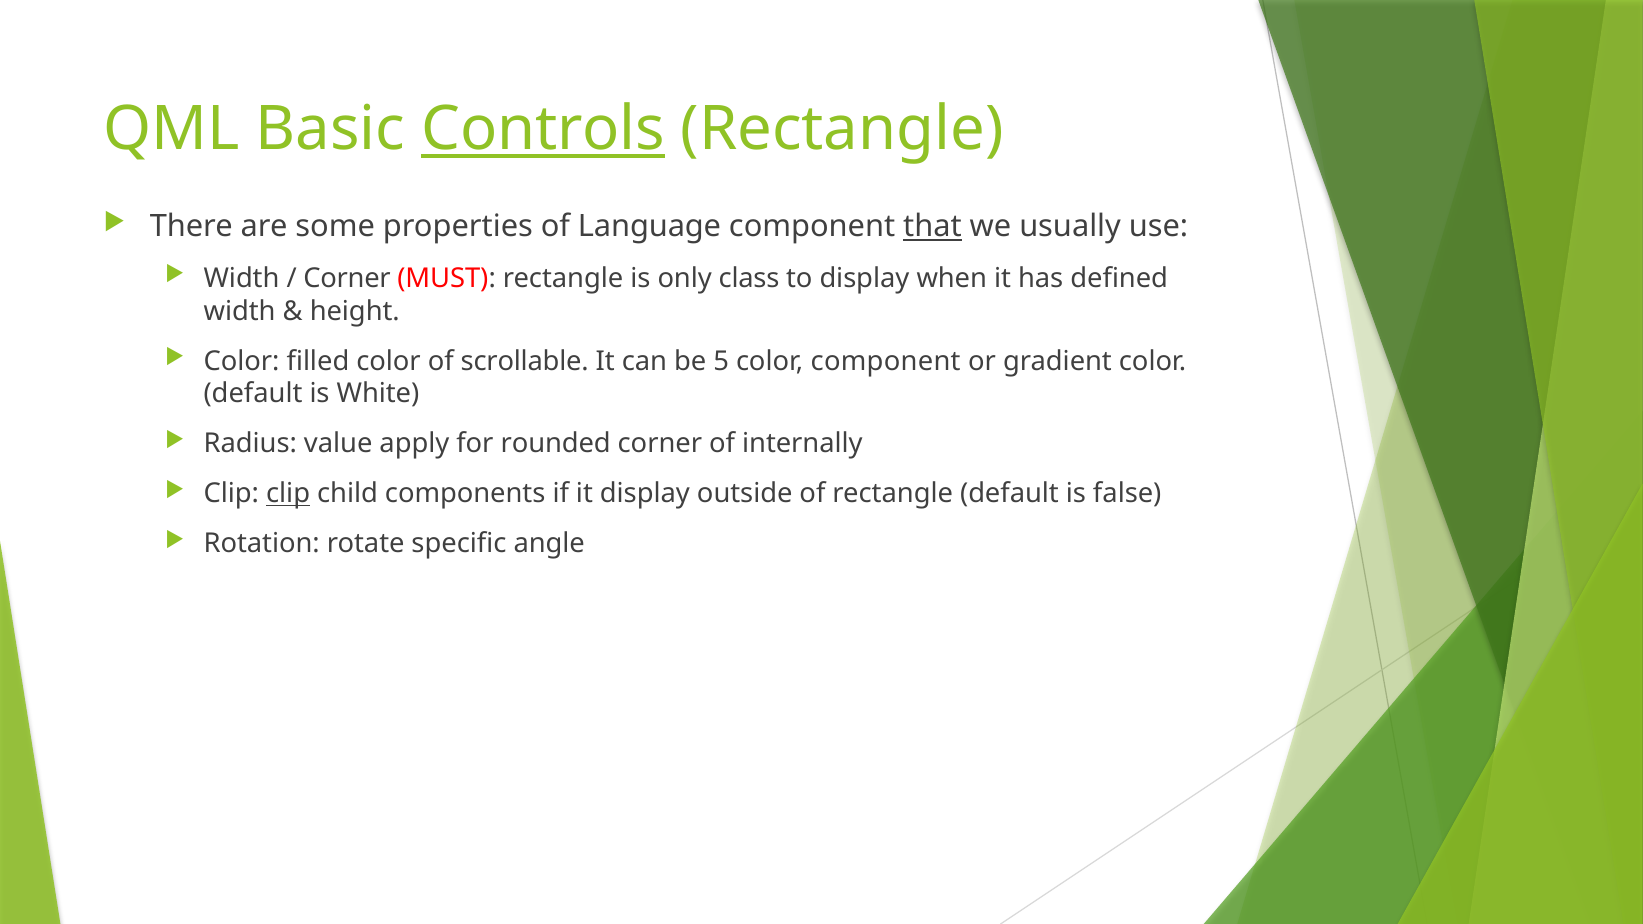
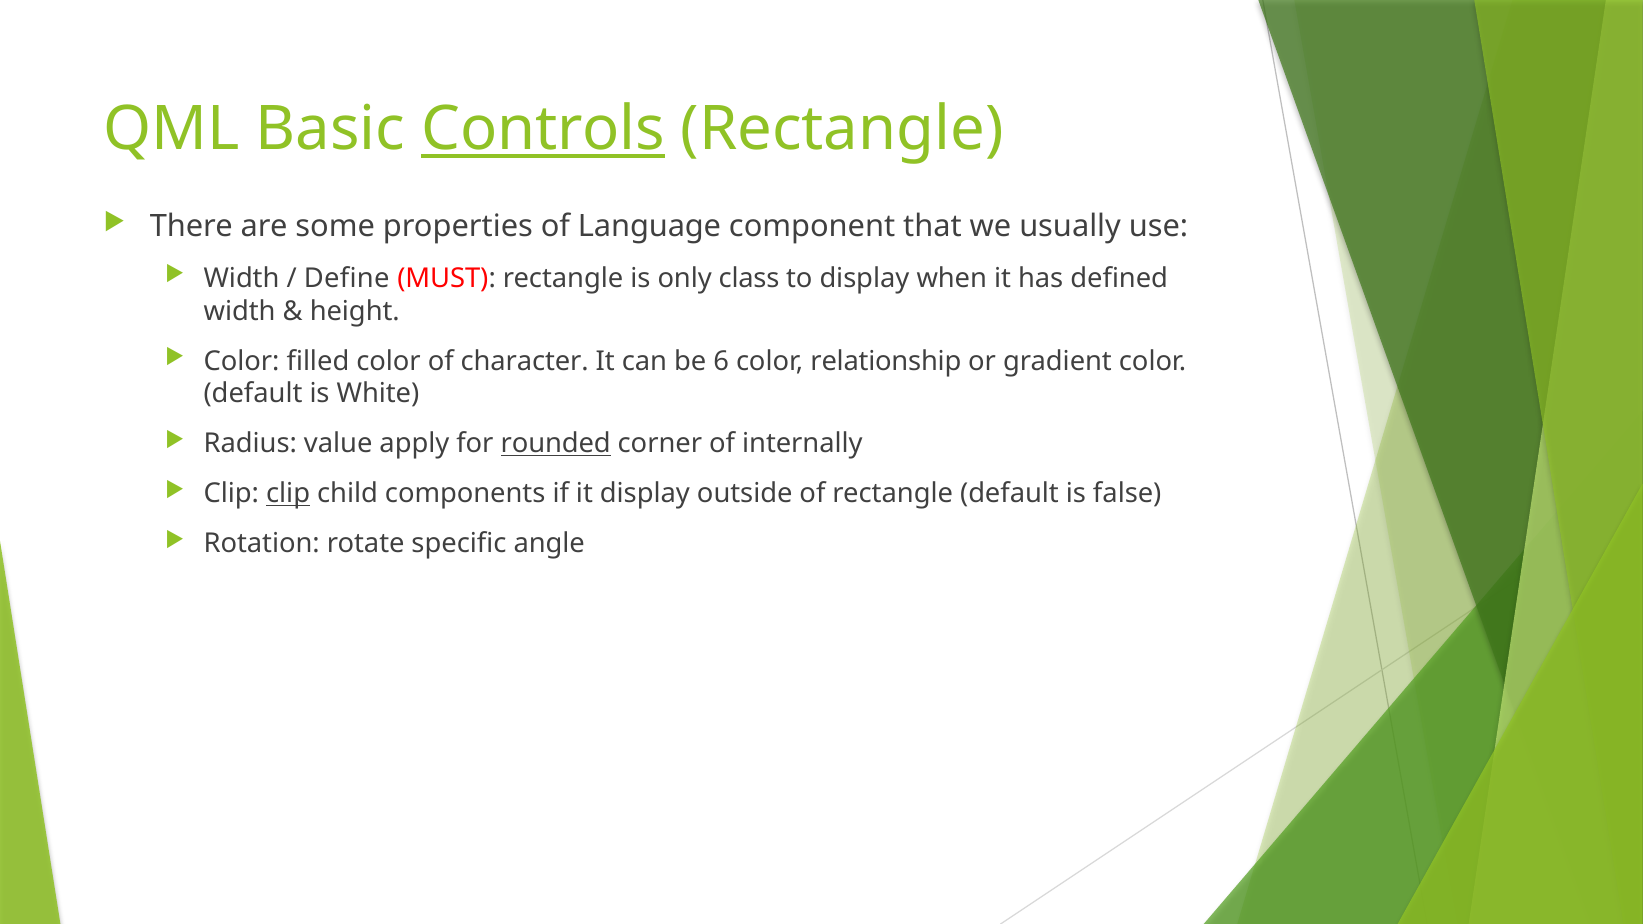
that underline: present -> none (932, 227)
Corner: Corner -> Define (347, 278)
scrollable: scrollable -> character (525, 361)
5: 5 -> 6 (721, 361)
color component: component -> relationship (886, 361)
rounded underline: none -> present (556, 444)
